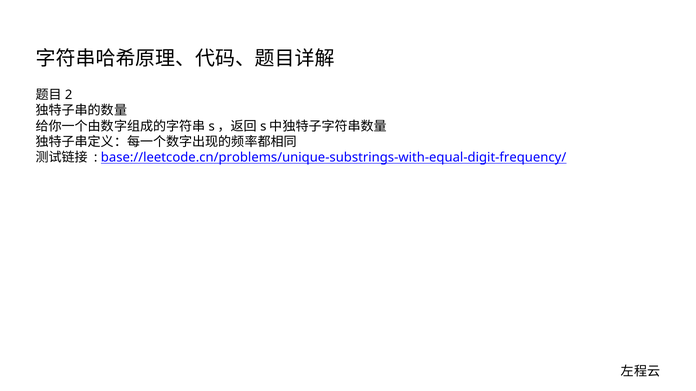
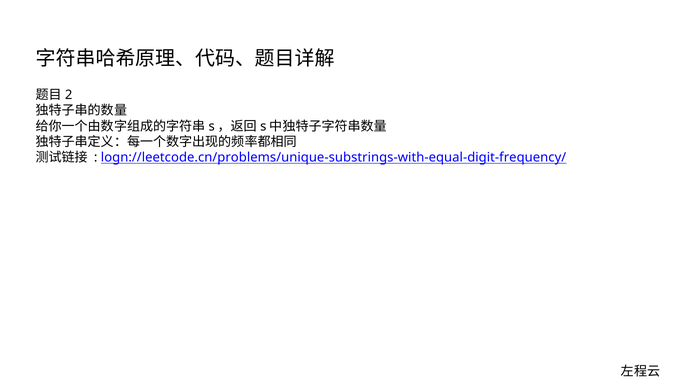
base://leetcode.cn/problems/unique-substrings-with-equal-digit-frequency/: base://leetcode.cn/problems/unique-substrings-with-equal-digit-frequency/ -> logn://leetcode.cn/problems/unique-substrings-with-equal-digit-frequency/ (334, 158)
